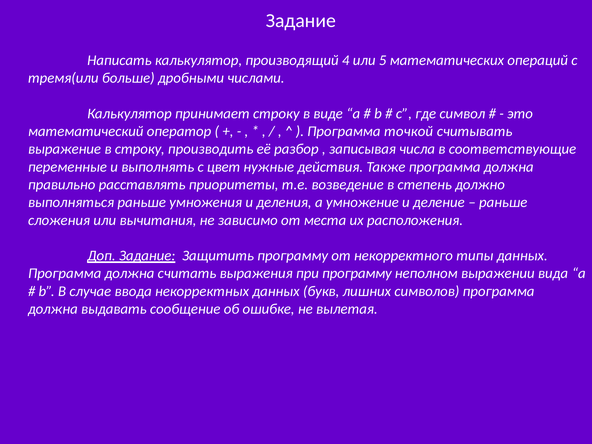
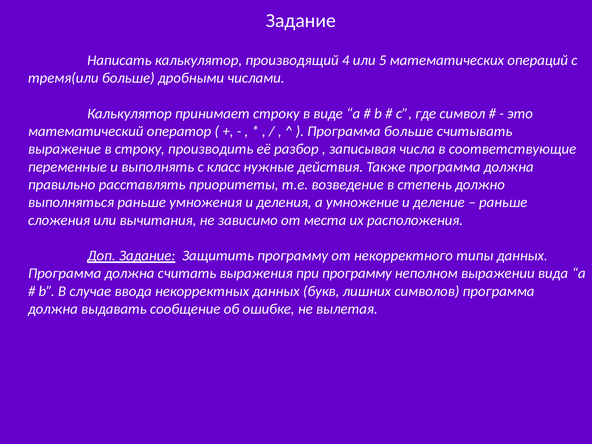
Программа точкой: точкой -> больше (409, 131)
цвет: цвет -> класс (224, 167)
